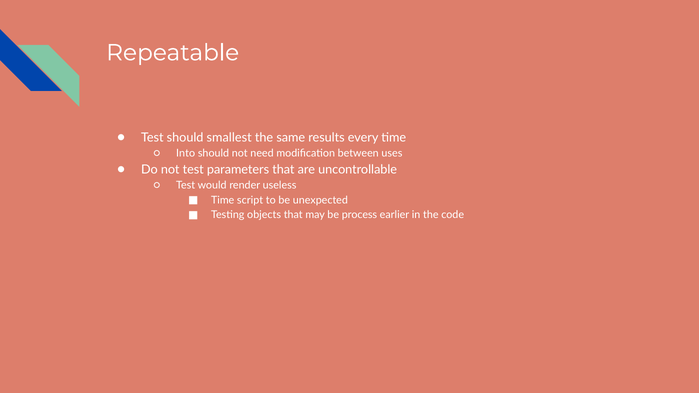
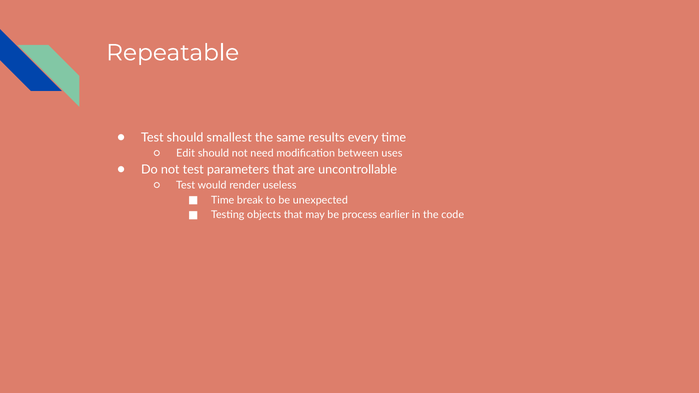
Into: Into -> Edit (186, 153)
script: script -> break (250, 200)
